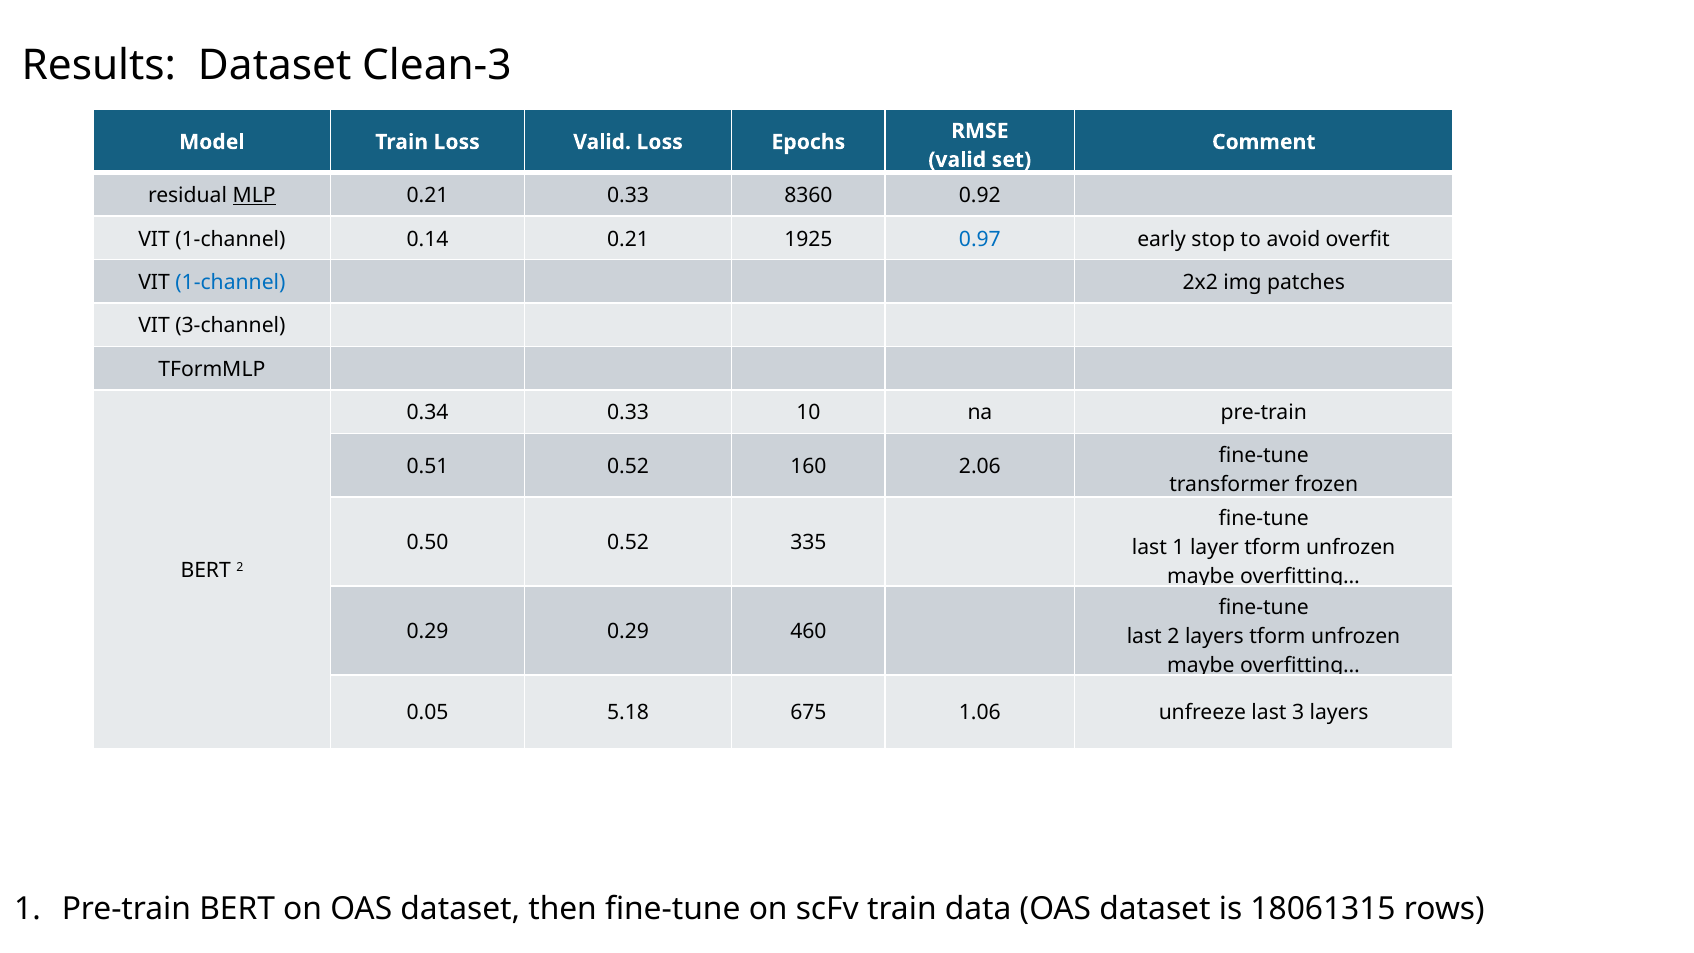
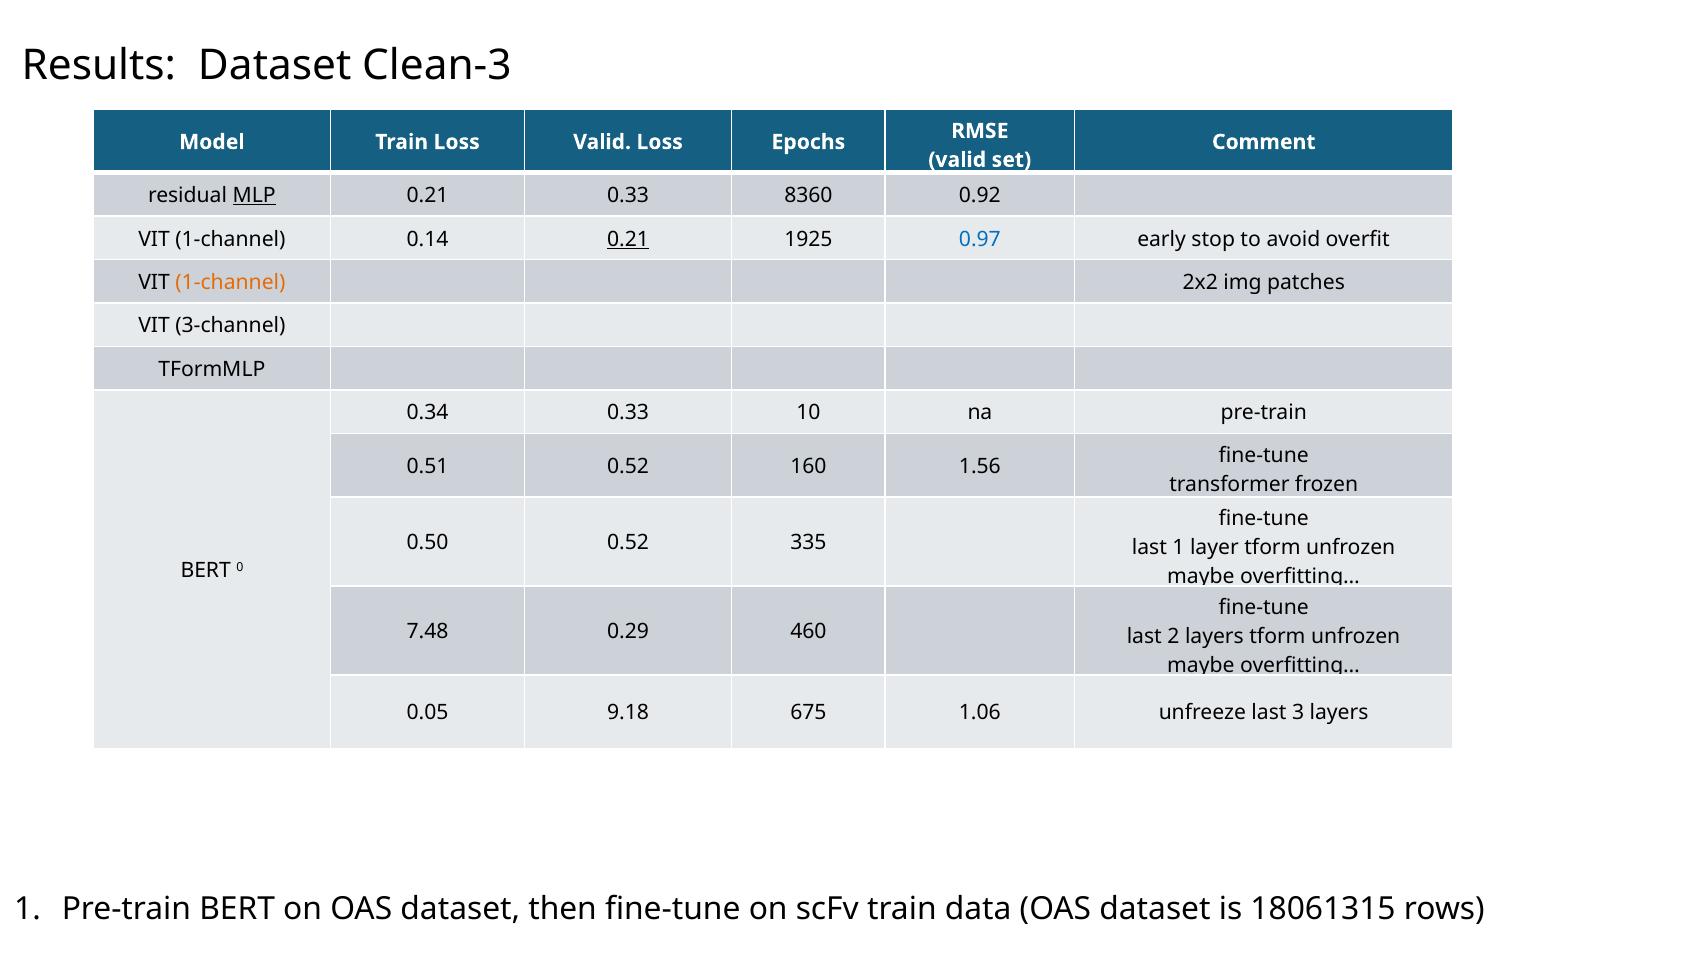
0.21 underline: none -> present (628, 239)
1-channel colour: blue -> orange (230, 282)
2.06: 2.06 -> 1.56 (980, 466)
BERT 2: 2 -> 0 (240, 567)
0.29: 0.29 -> 7.48 (428, 632)
5.18: 5.18 -> 9.18 (628, 713)
